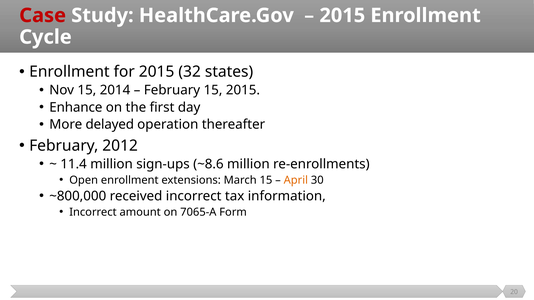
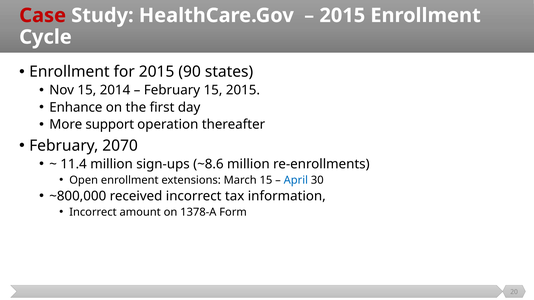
32: 32 -> 90 (190, 72)
delayed: delayed -> support (110, 125)
2012: 2012 -> 2070 (120, 146)
April colour: orange -> blue (296, 180)
7065-A: 7065-A -> 1378-A (198, 212)
